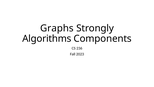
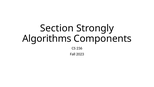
Graphs: Graphs -> Section (57, 28)
